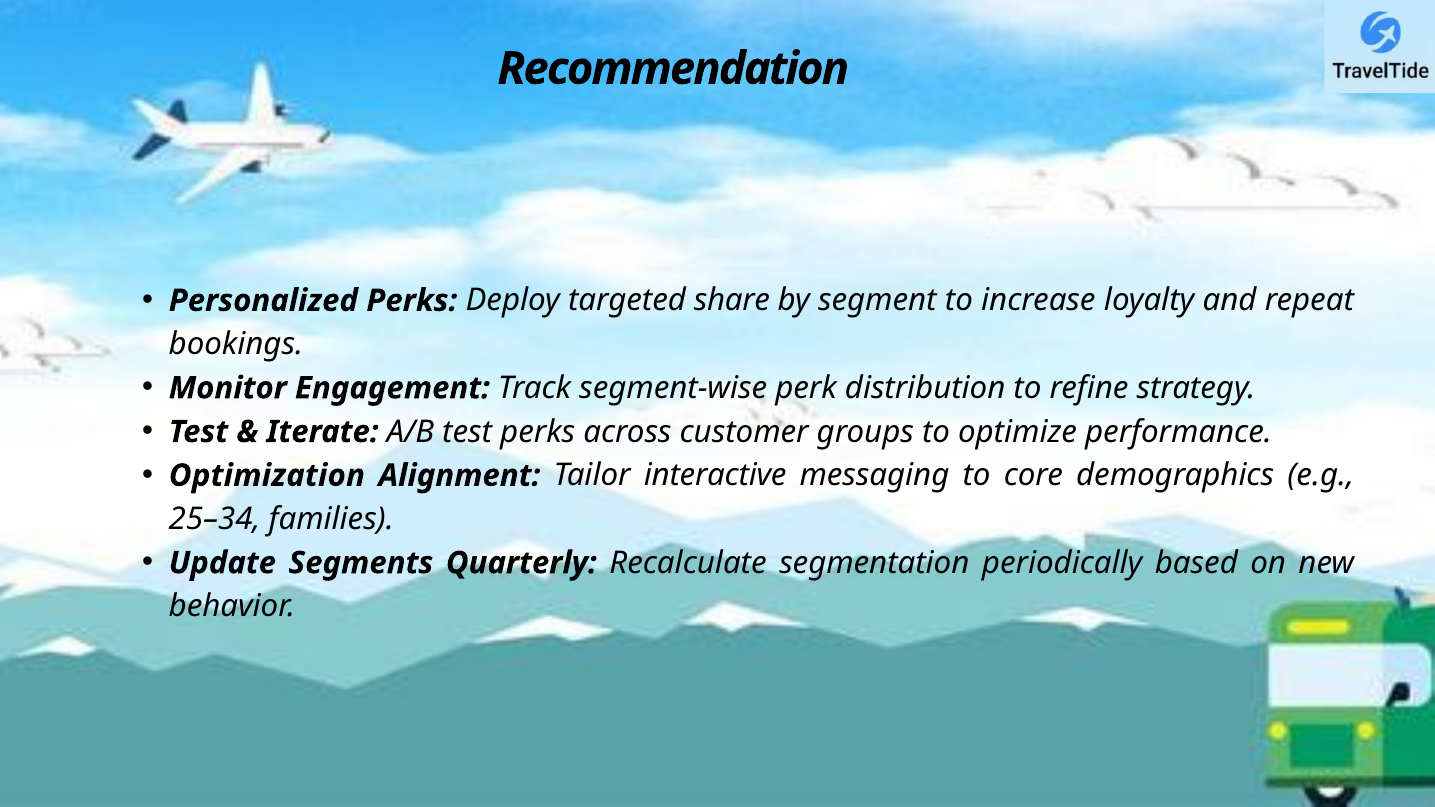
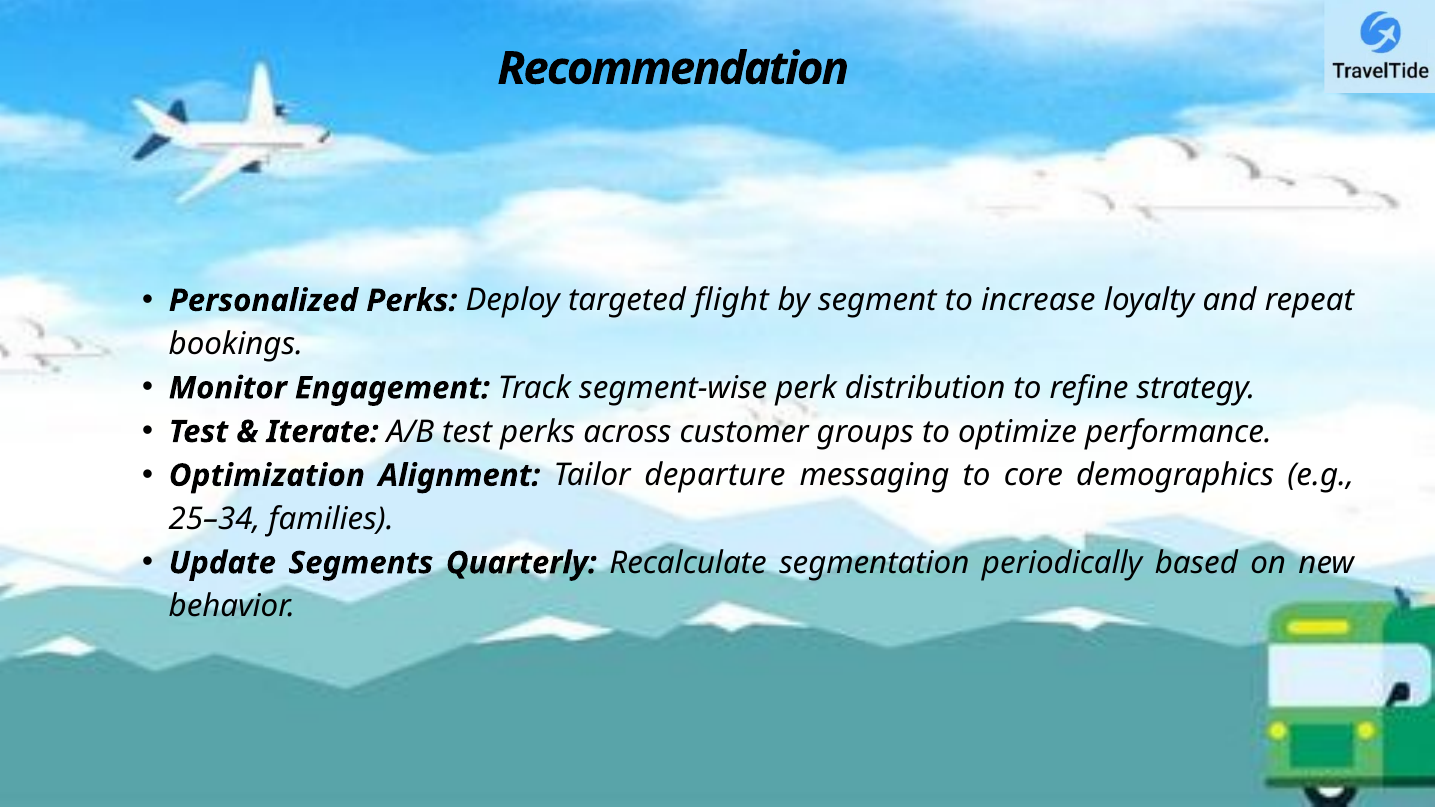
share: share -> flight (732, 301)
interactive: interactive -> departure (715, 476)
